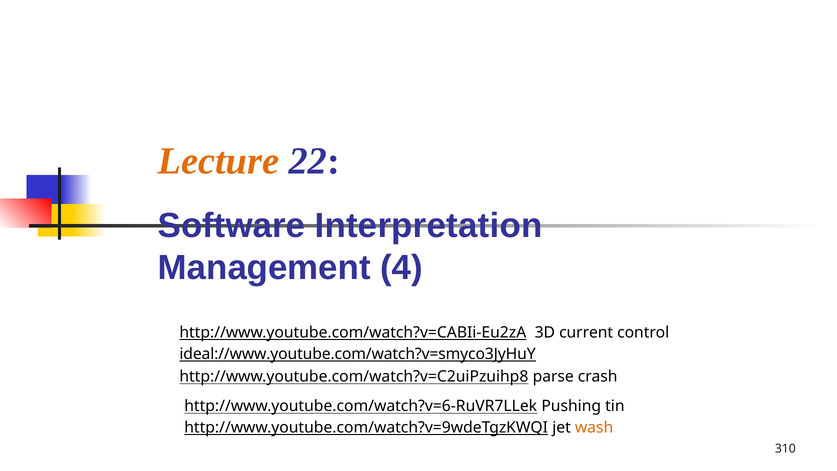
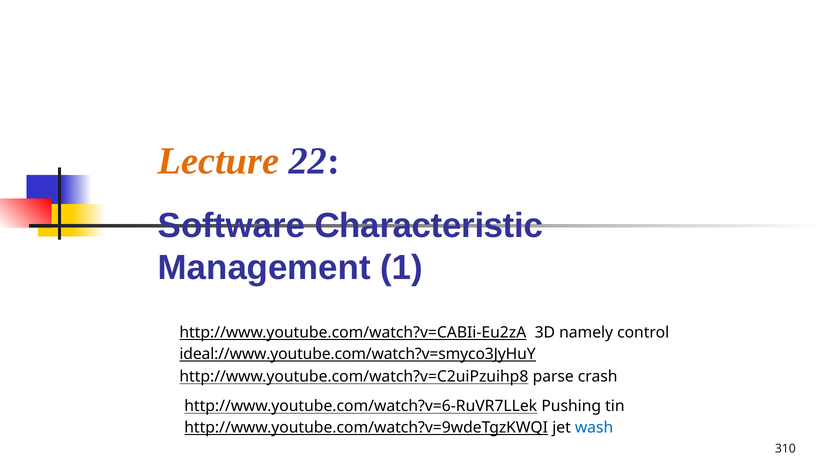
Interpretation: Interpretation -> Characteristic (429, 226)
4: 4 -> 1 (402, 267)
current: current -> namely (586, 332)
wash colour: orange -> blue (594, 427)
